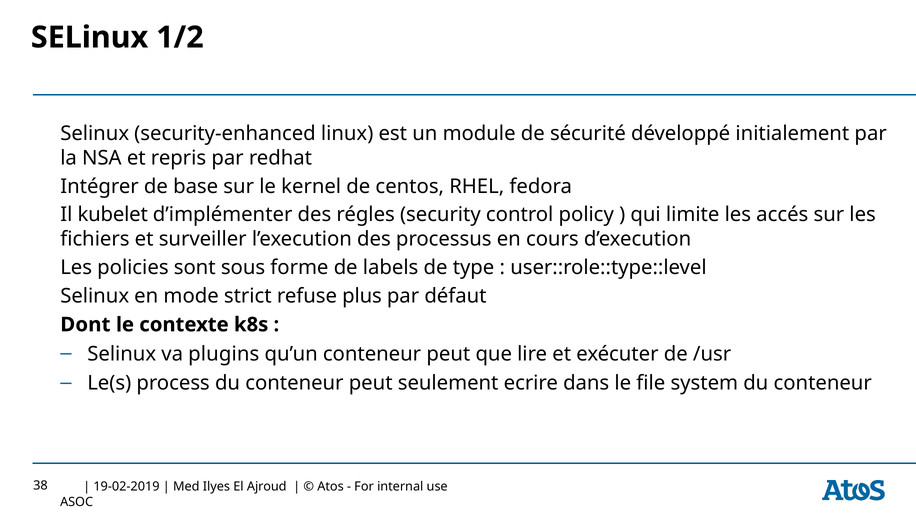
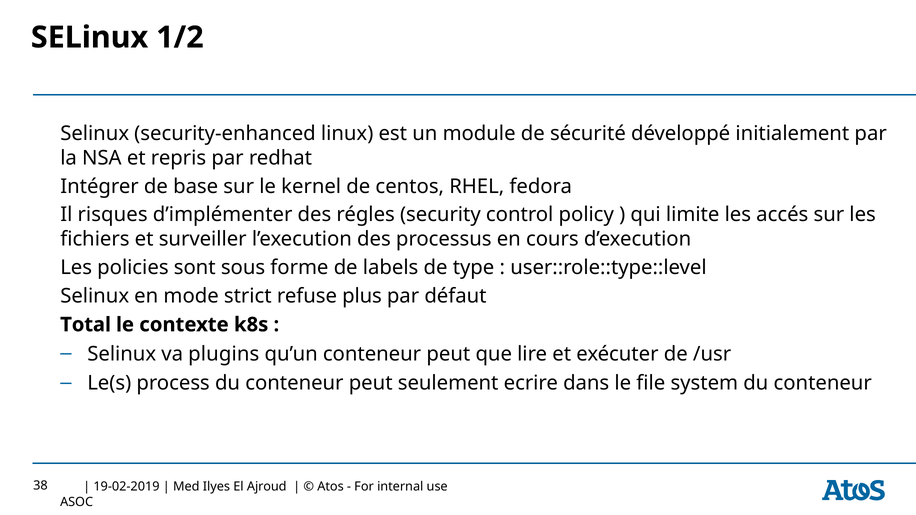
kubelet: kubelet -> risques (113, 215)
Dont: Dont -> Total (86, 325)
